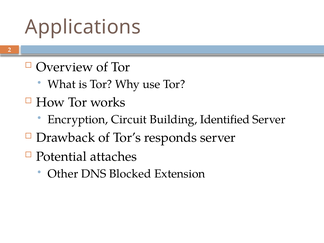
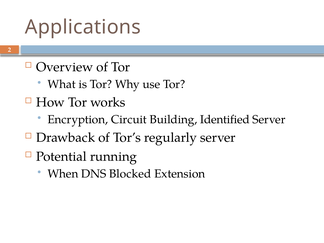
responds: responds -> regularly (171, 138)
attaches: attaches -> running (114, 156)
Other: Other -> When (63, 174)
